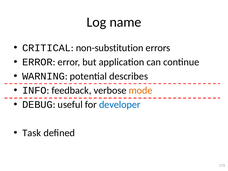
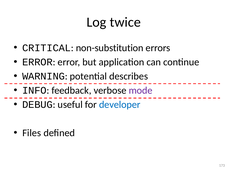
name: name -> twice (125, 22)
mode colour: orange -> purple (141, 90)
Task: Task -> Files (32, 133)
